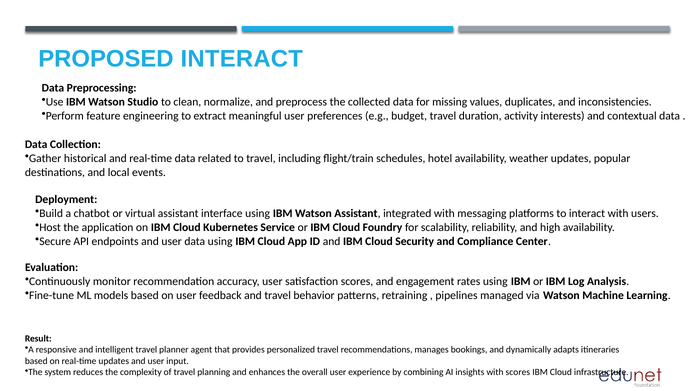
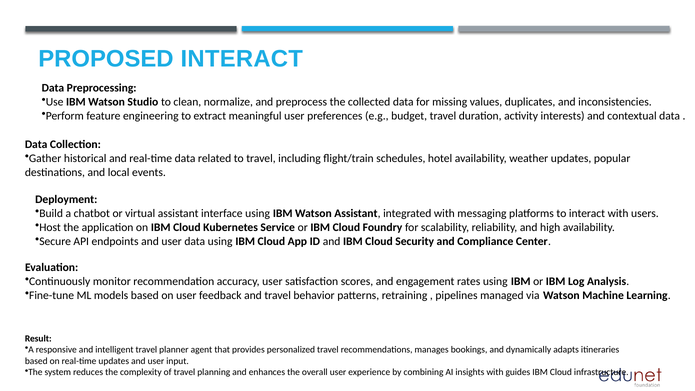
with scores: scores -> guides (518, 372)
